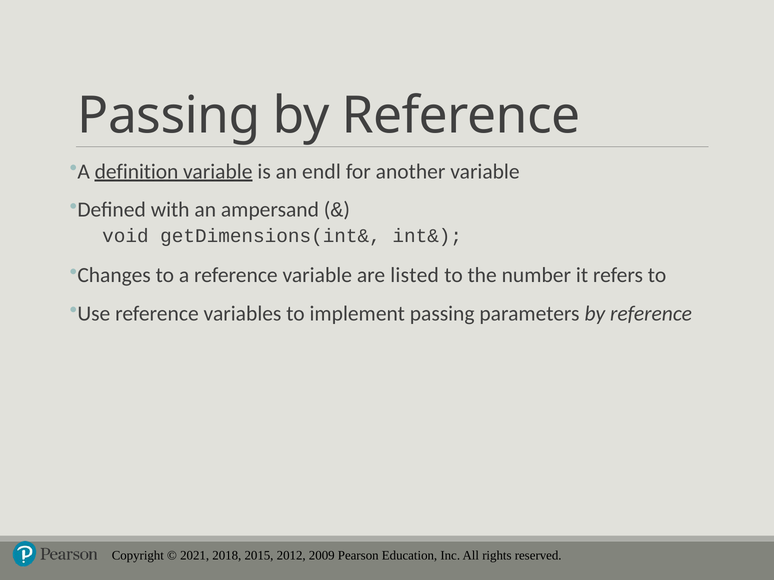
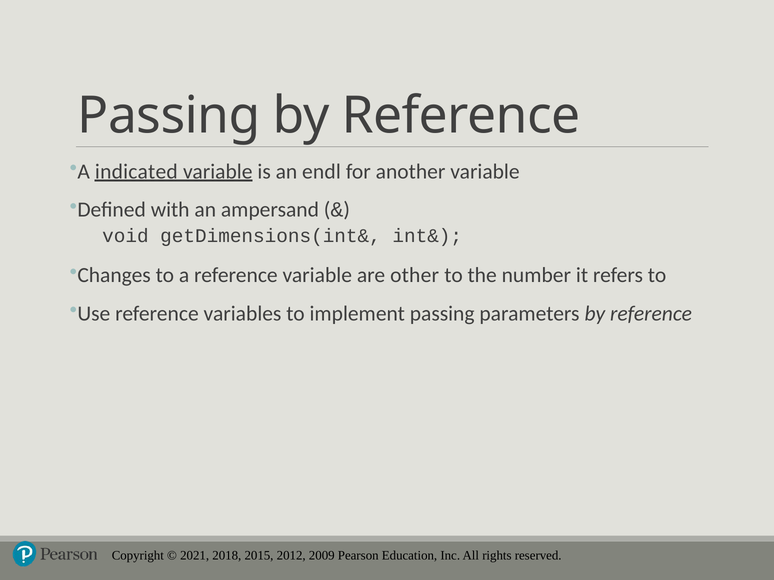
definition: definition -> indicated (136, 172)
listed: listed -> other (415, 276)
